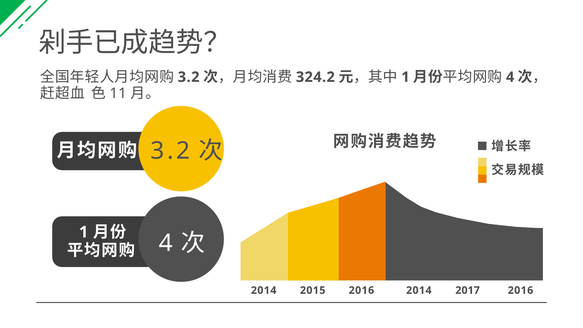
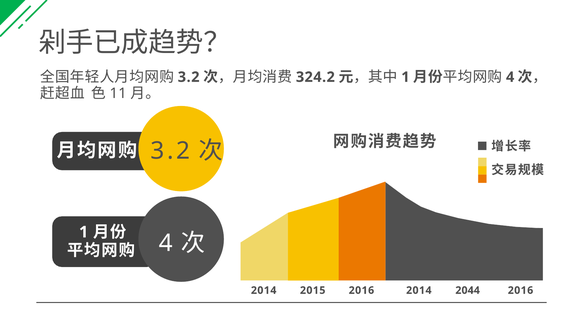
2017: 2017 -> 2044 (468, 291)
